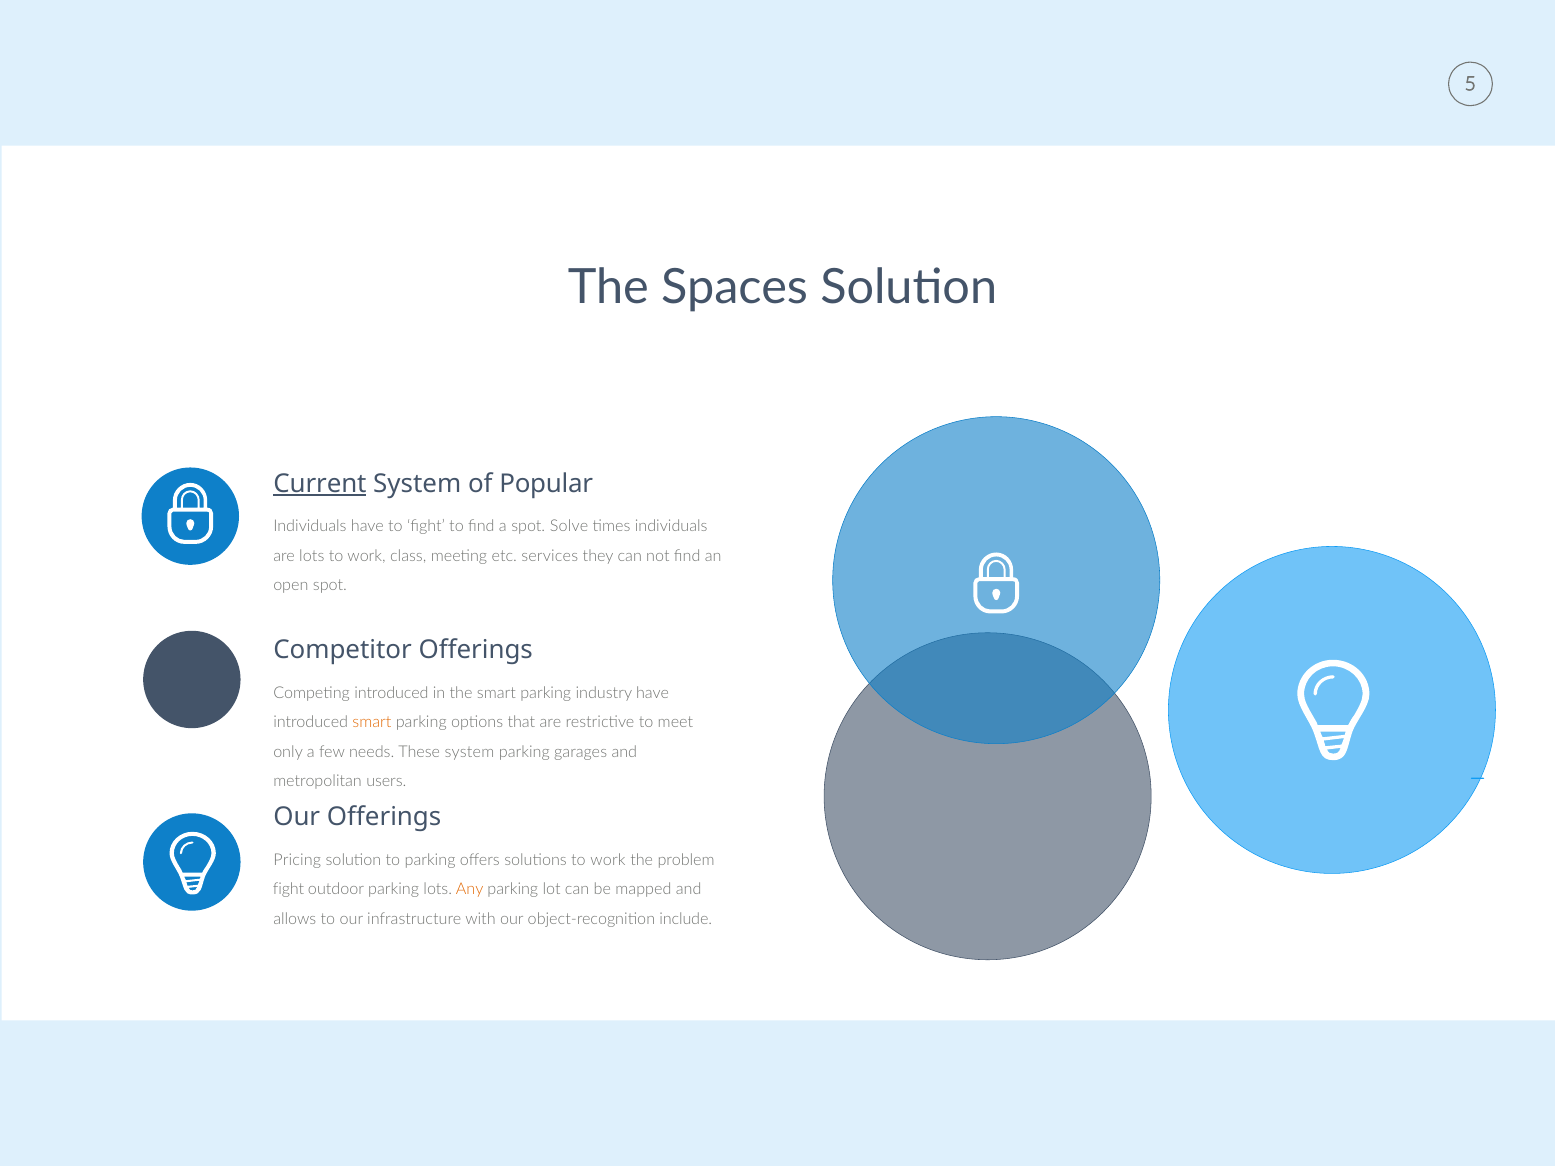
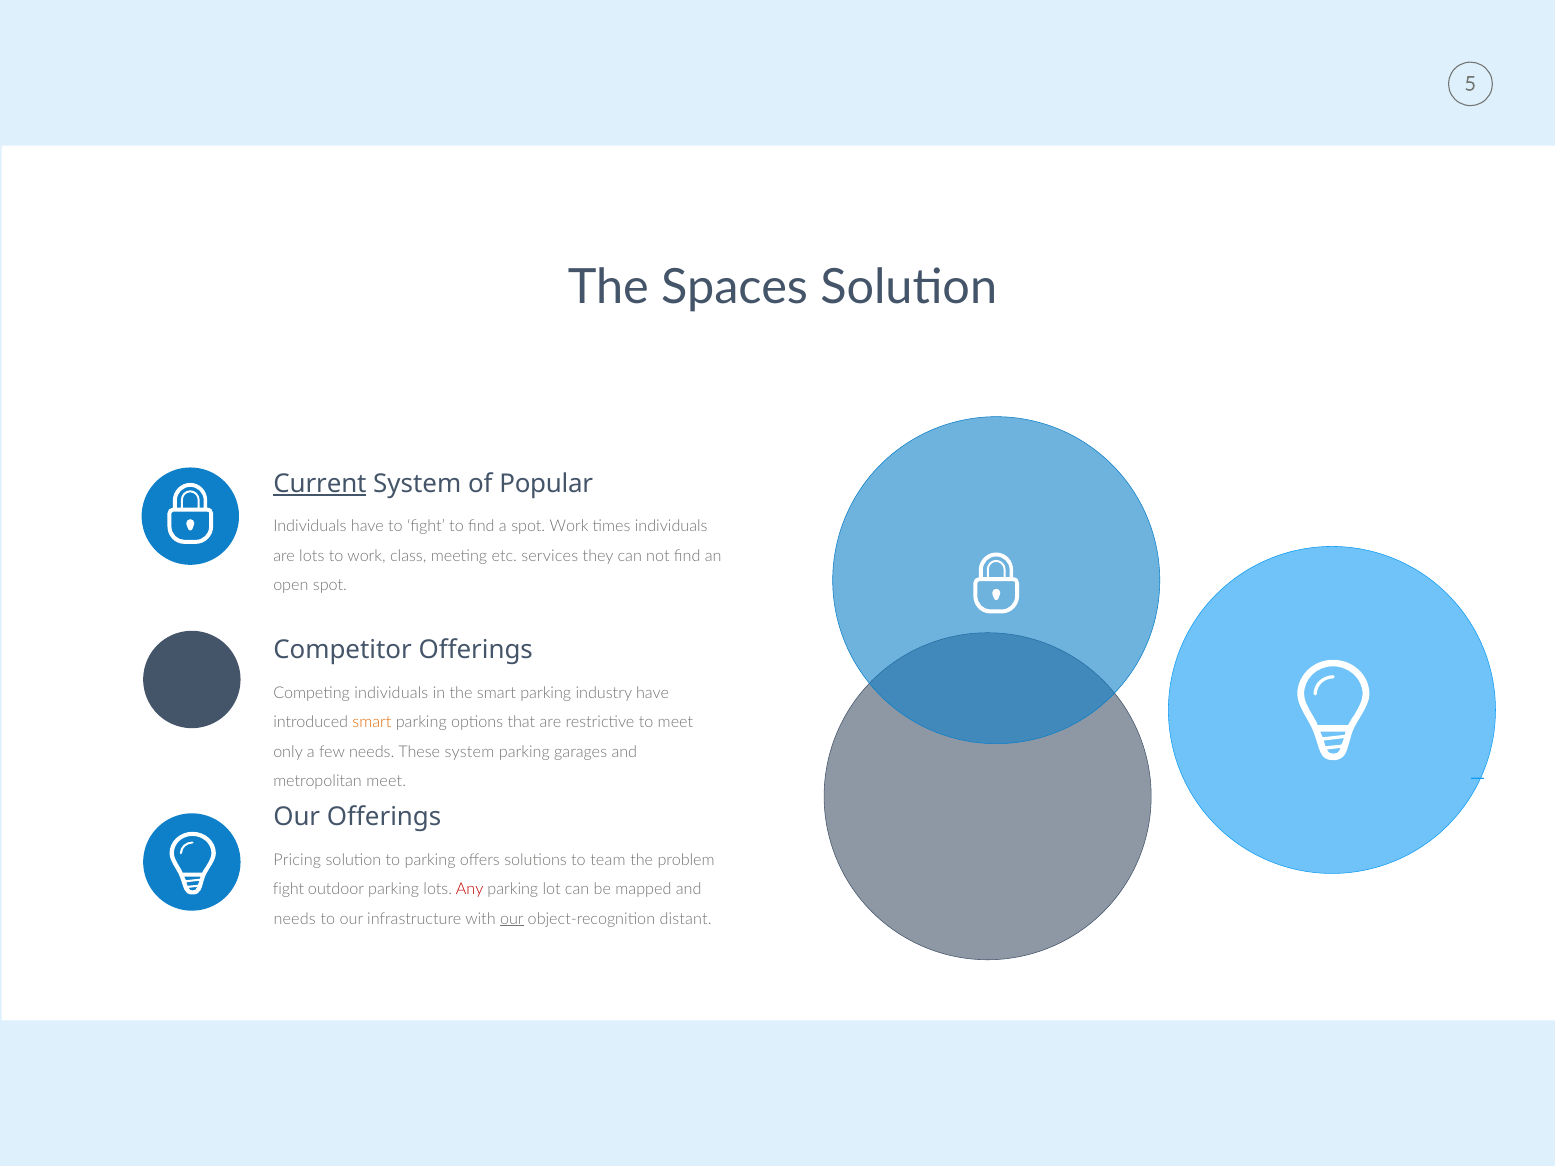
spot Solve: Solve -> Work (569, 527)
Competing introduced: introduced -> individuals (391, 693)
metropolitan users: users -> meet (386, 782)
solutions to work: work -> team (608, 860)
Any colour: orange -> red (470, 889)
allows: allows -> needs (295, 919)
our underline: none -> present (512, 919)
include: include -> distant (686, 919)
